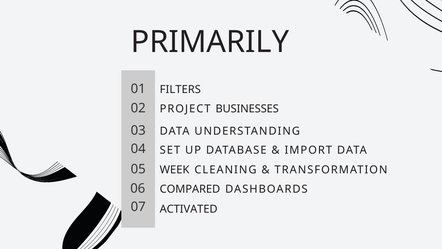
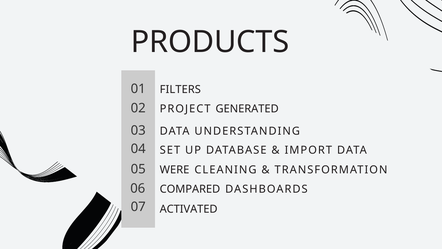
PRIMARILY: PRIMARILY -> PRODUCTS (210, 42)
BUSINESSES: BUSINESSES -> GENERATED (247, 109)
WEEK: WEEK -> WERE (175, 169)
